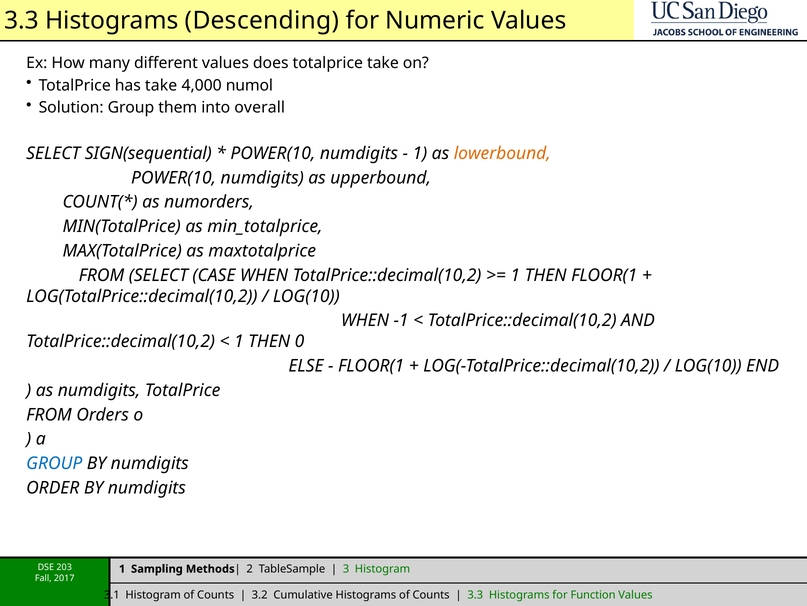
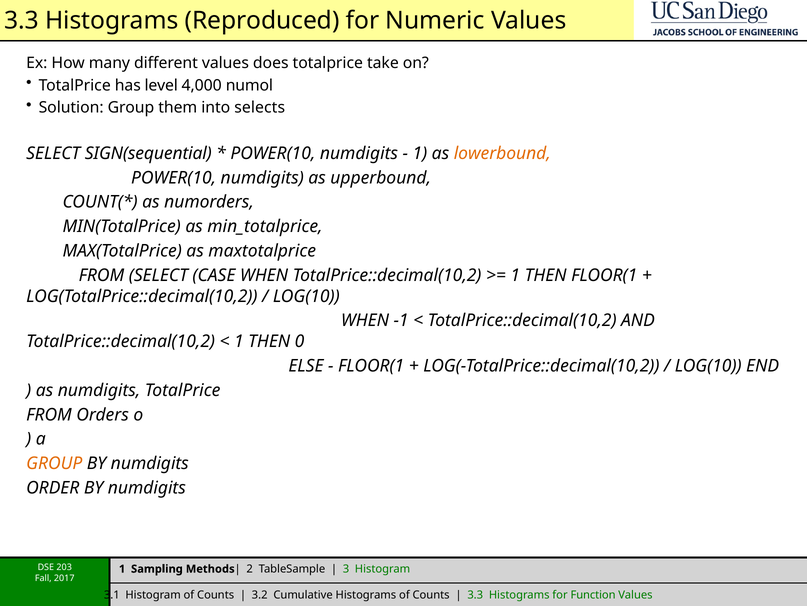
Descending: Descending -> Reproduced (262, 20)
has take: take -> level (161, 85)
overall: overall -> selects (260, 108)
GROUP colour: blue -> orange (54, 463)
